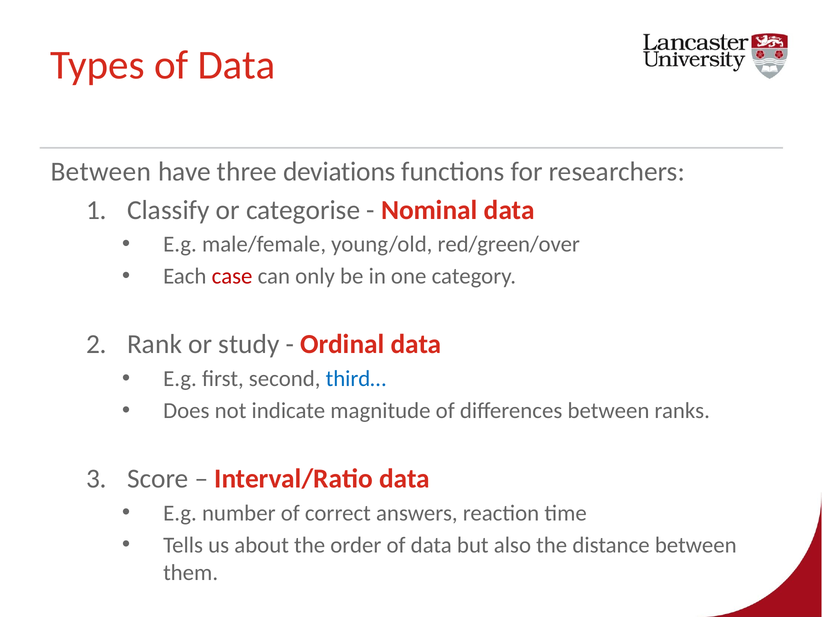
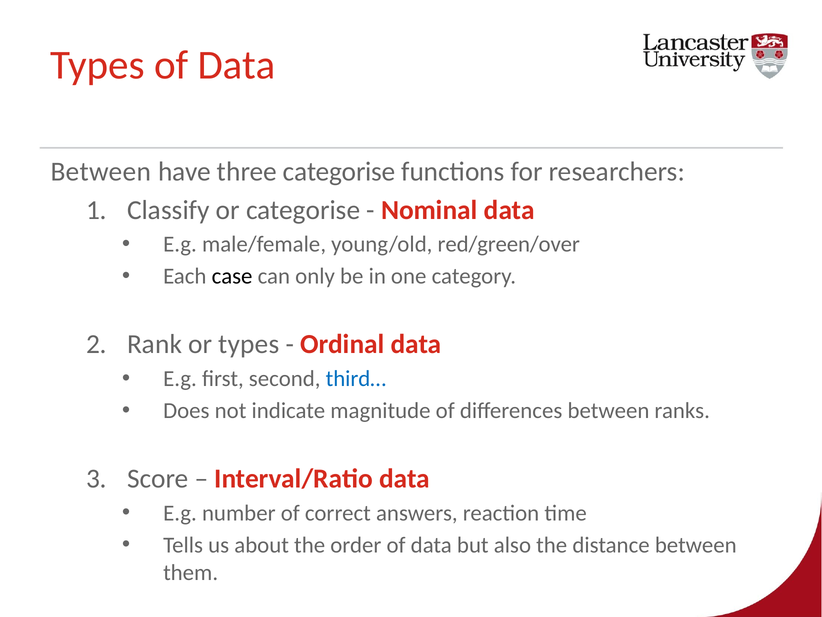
three deviations: deviations -> categorise (339, 171)
case colour: red -> black (232, 276)
or study: study -> types (249, 344)
